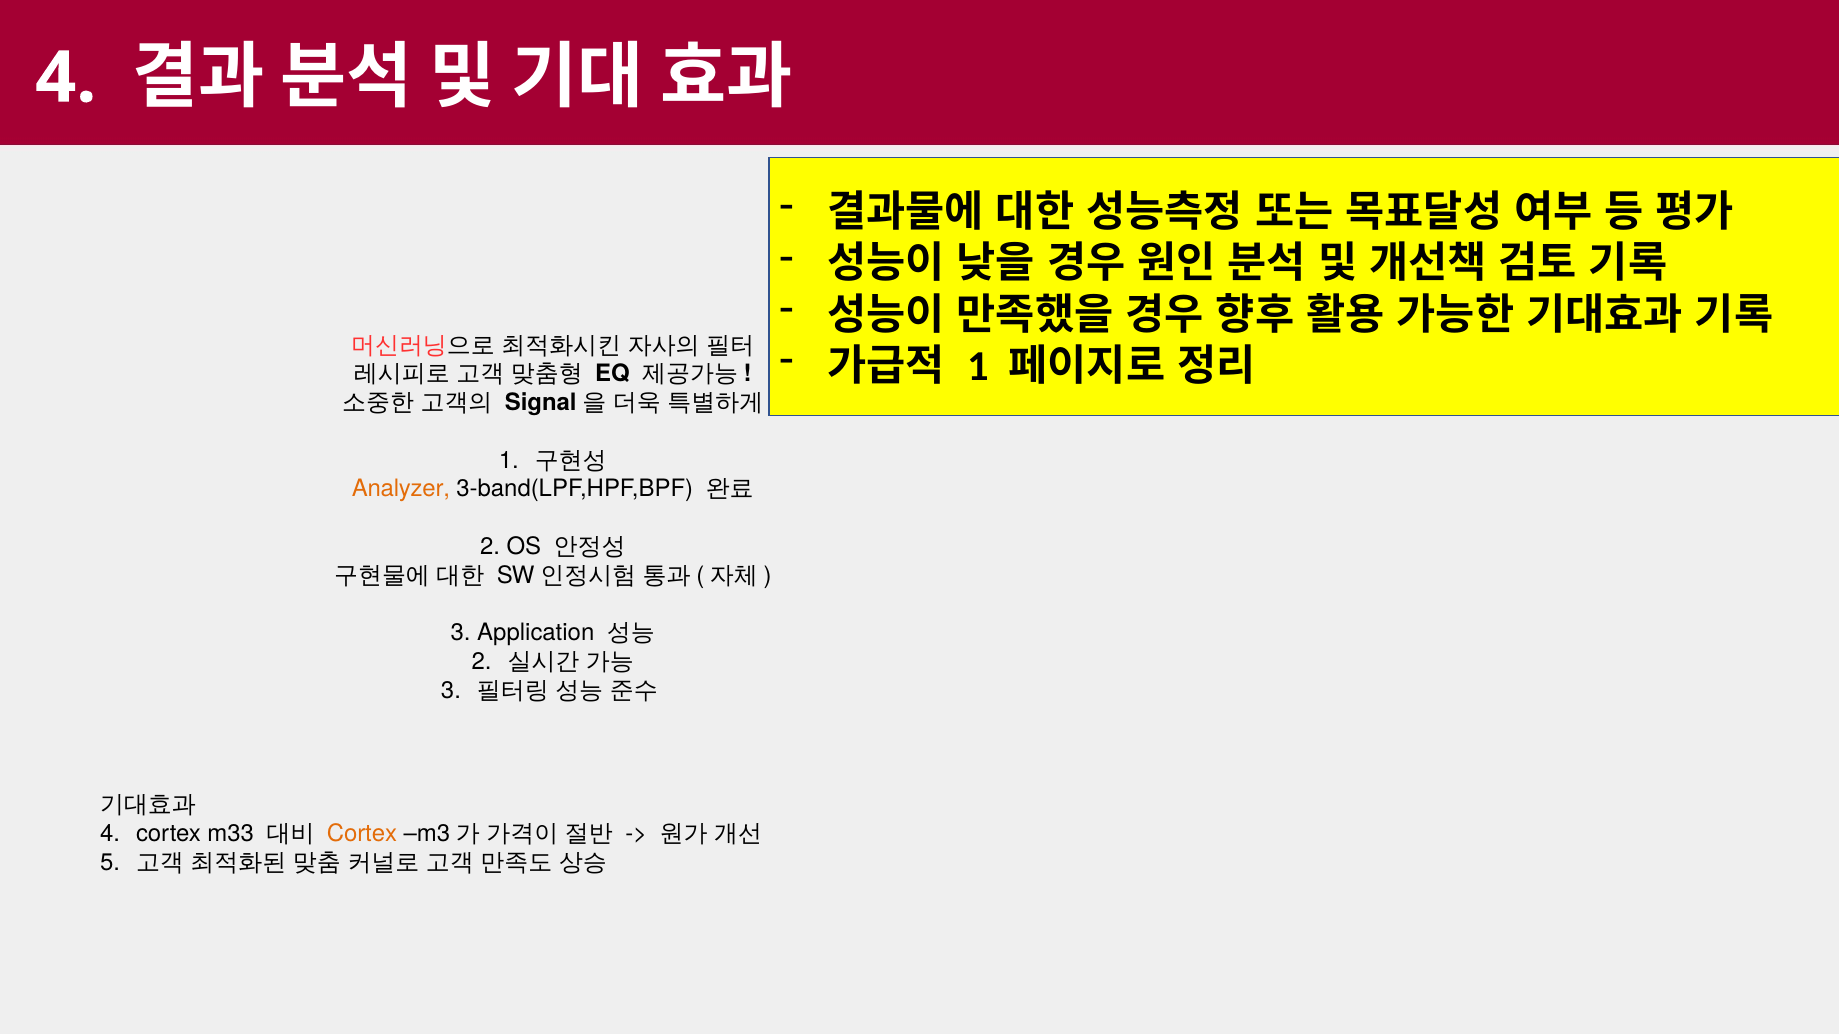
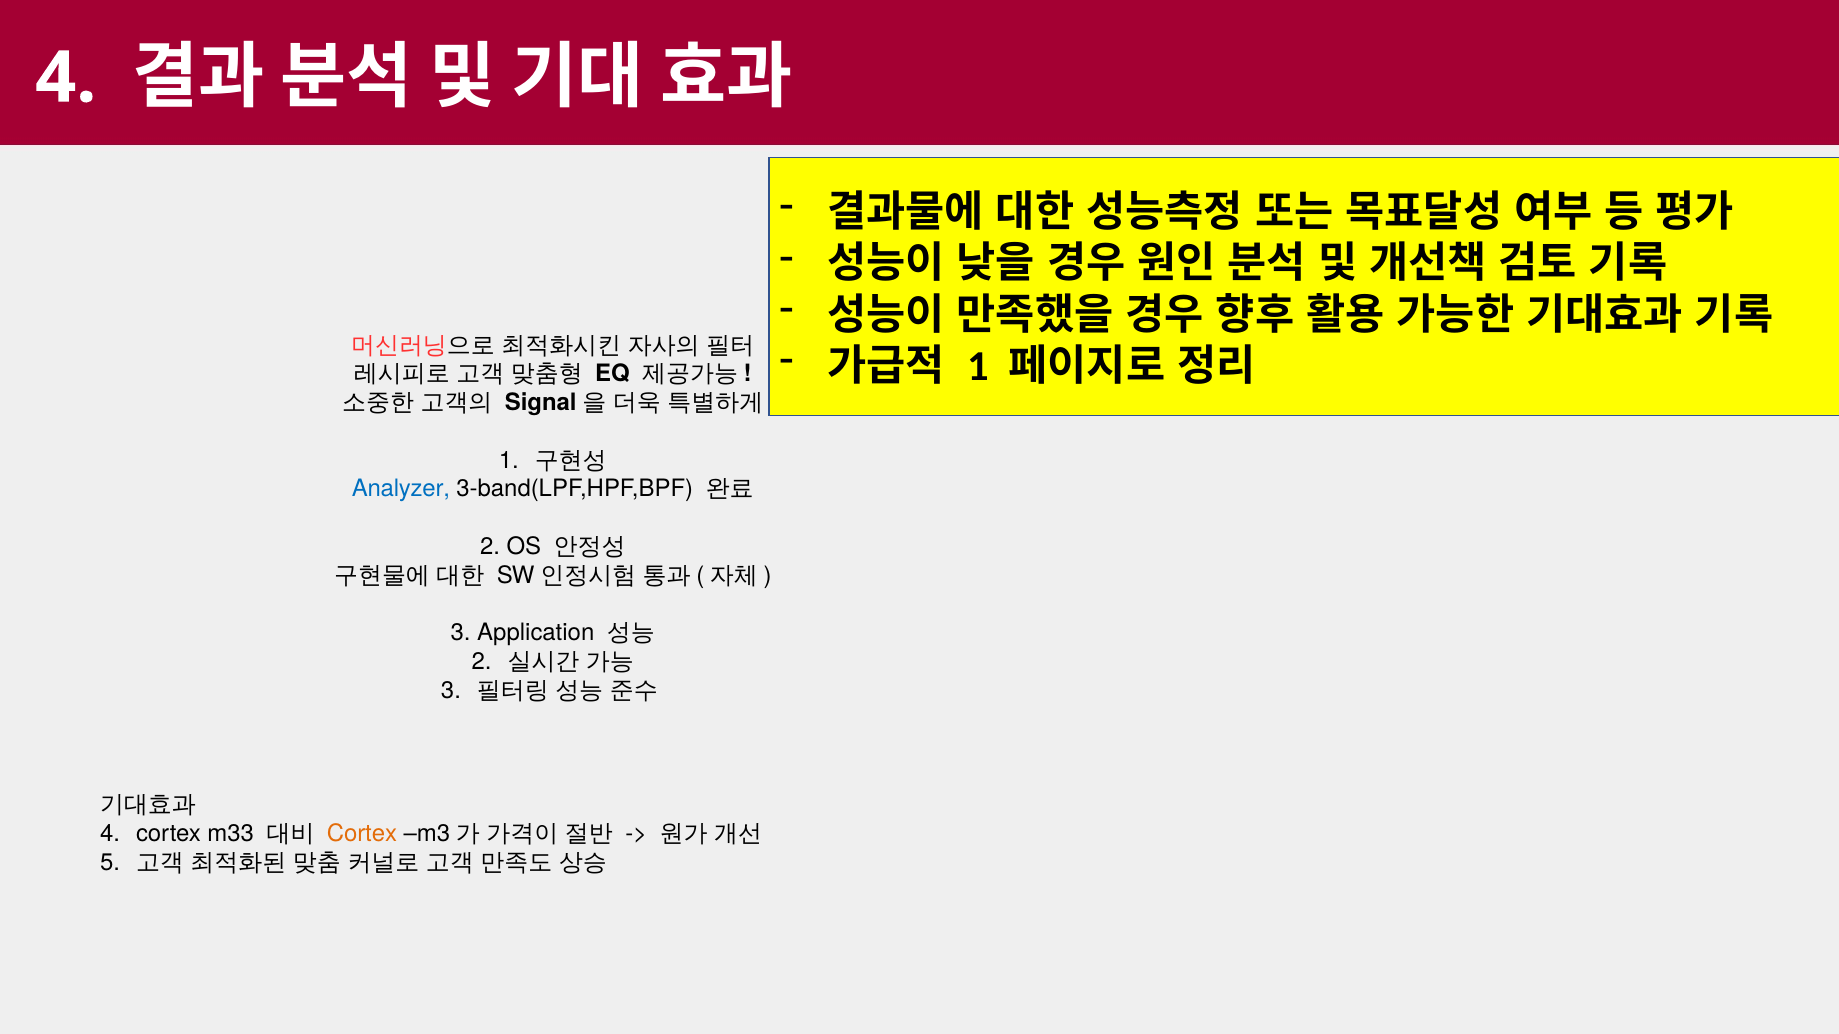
Analyzer colour: orange -> blue (401, 489)
